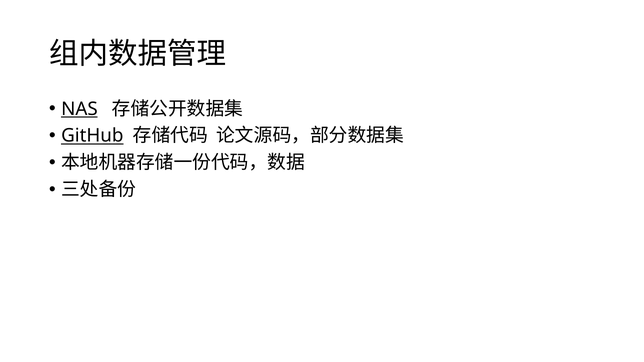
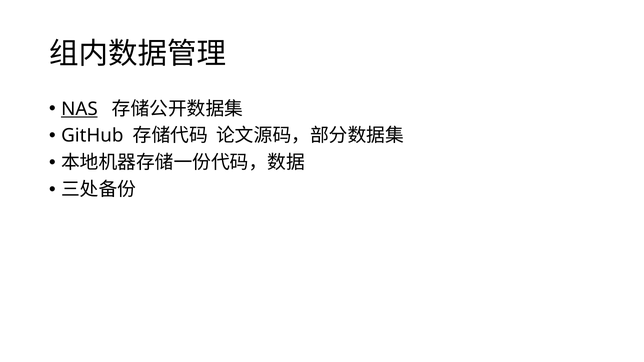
GitHub underline: present -> none (92, 136)
